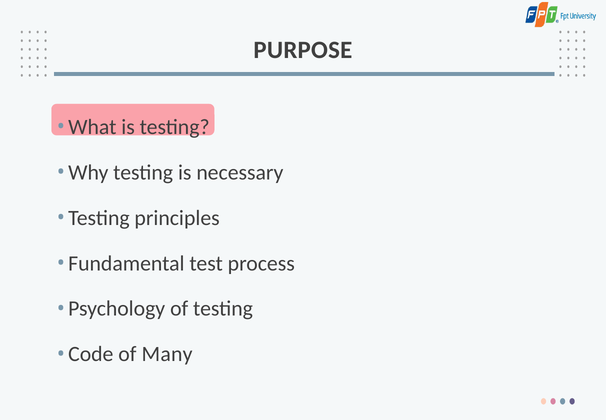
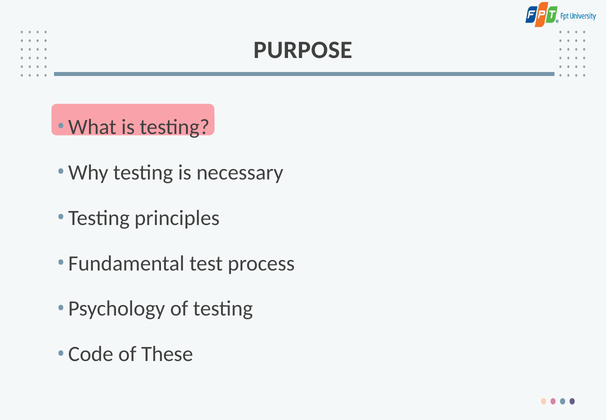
Many: Many -> These (167, 354)
